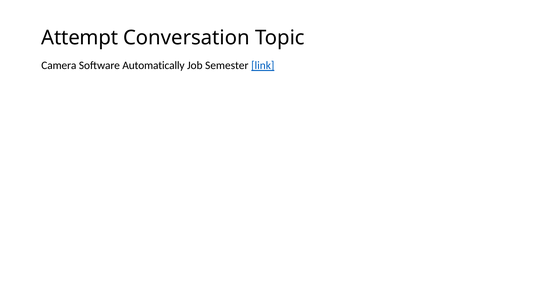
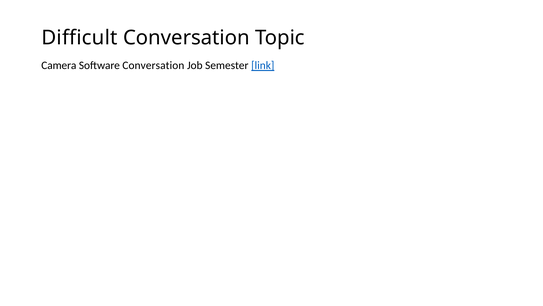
Attempt: Attempt -> Difficult (80, 38)
Software Automatically: Automatically -> Conversation (153, 65)
